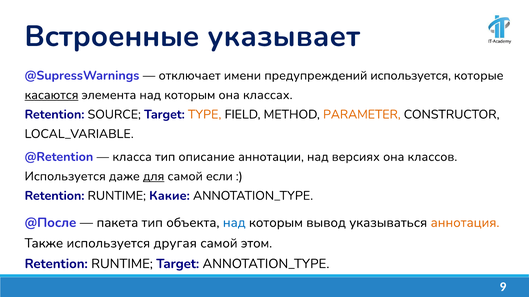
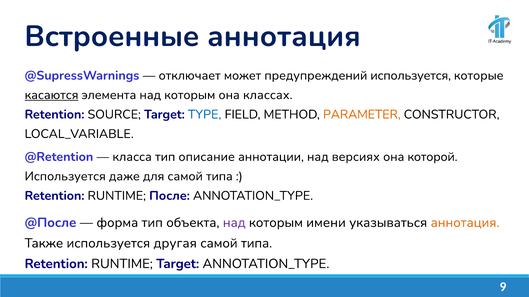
Встроенные указывает: указывает -> аннотация (284, 36)
имени: имени -> может (243, 76)
TYPE colour: orange -> blue (205, 115)
классов: классов -> которой (432, 157)
для underline: present -> none (154, 177)
если: если -> типа (219, 177)
Какие: Какие -> После (170, 196)
пакета: пакета -> форма (117, 223)
над colour: blue -> purple (234, 223)
вывод: вывод -> имени (326, 223)
этом: этом -> типа (257, 244)
